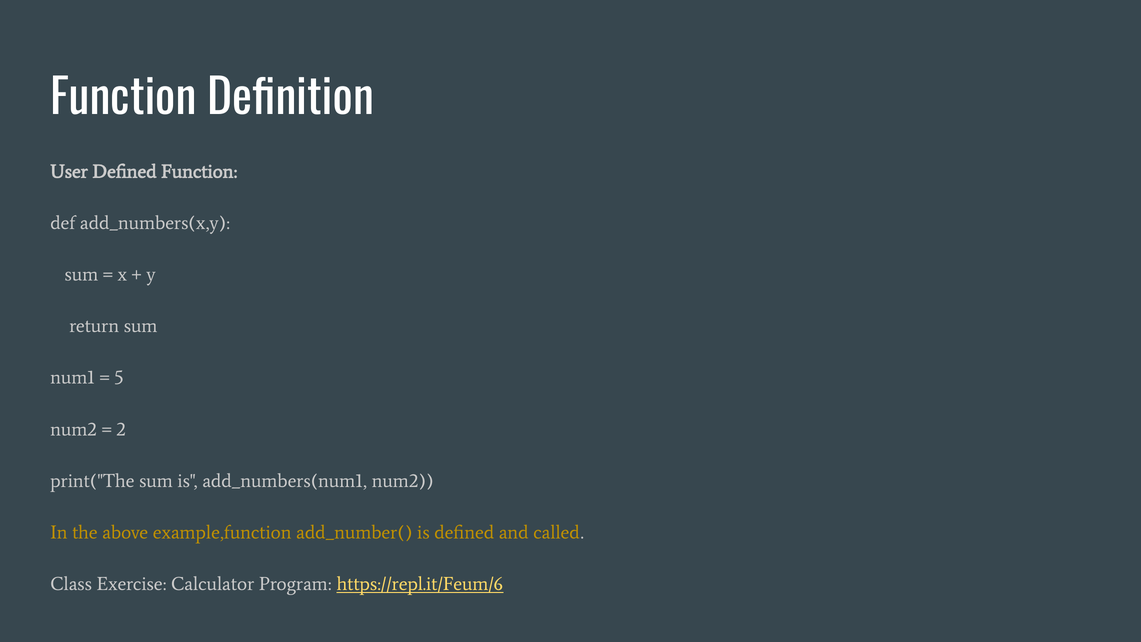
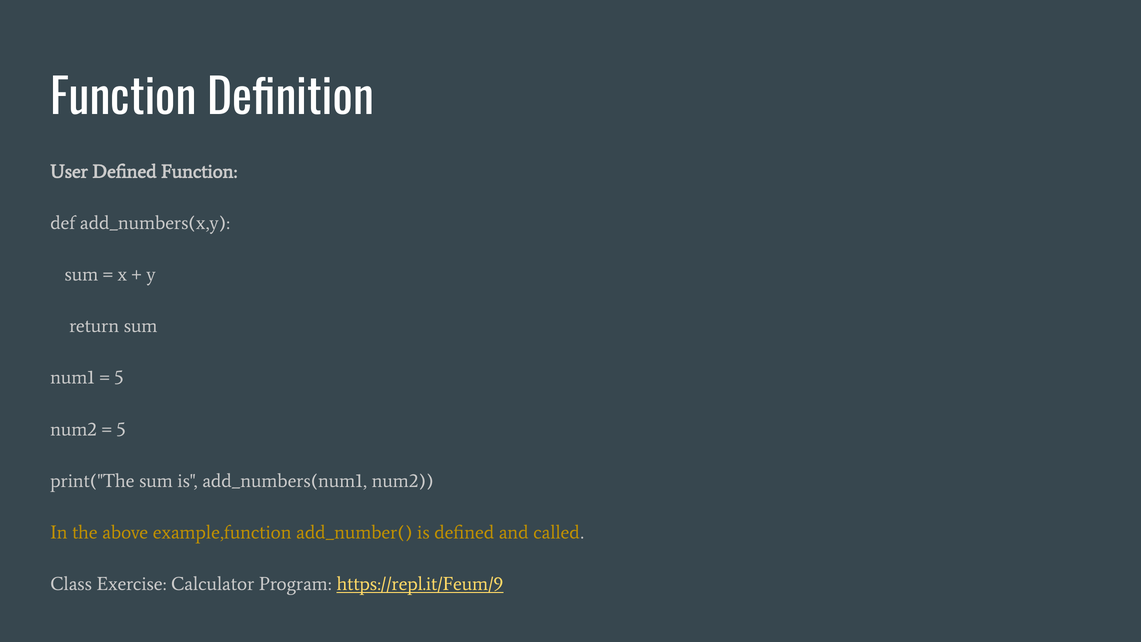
2: 2 -> 5 (121, 429)
https://repl.it/Feum/6: https://repl.it/Feum/6 -> https://repl.it/Feum/9 (420, 584)
